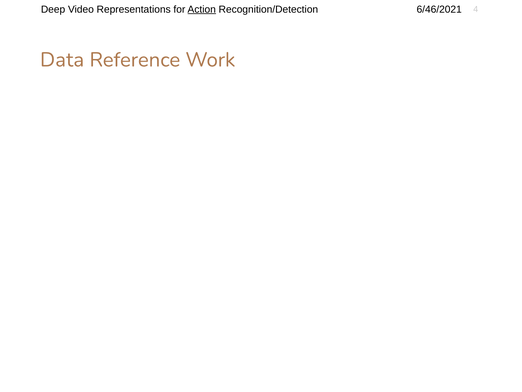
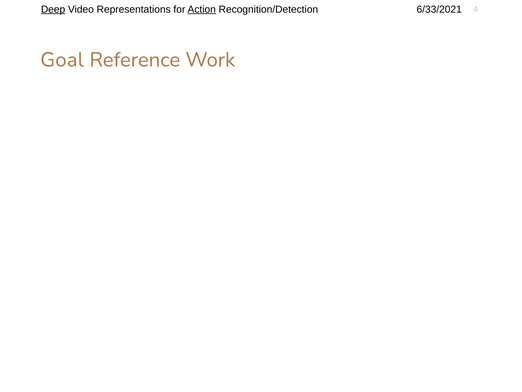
Deep underline: none -> present (53, 9)
6/46/2021: 6/46/2021 -> 6/33/2021 (439, 9)
Data: Data -> Goal (62, 60)
